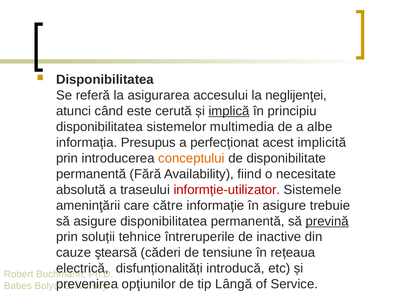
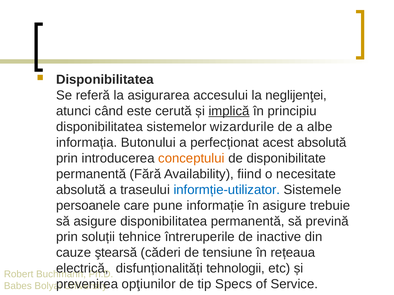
multimedia: multimedia -> wizardurile (242, 127)
Presupus: Presupus -> Butonului (148, 143)
acest implicită: implicită -> absolută (322, 143)
informție-utilizator colour: red -> blue (227, 190)
ameninţării: ameninţării -> persoanele (88, 206)
către: către -> pune (168, 206)
prevină underline: present -> none (327, 222)
introducă: introducă -> tehnologii (236, 269)
Lângă: Lângă -> Specs (234, 285)
